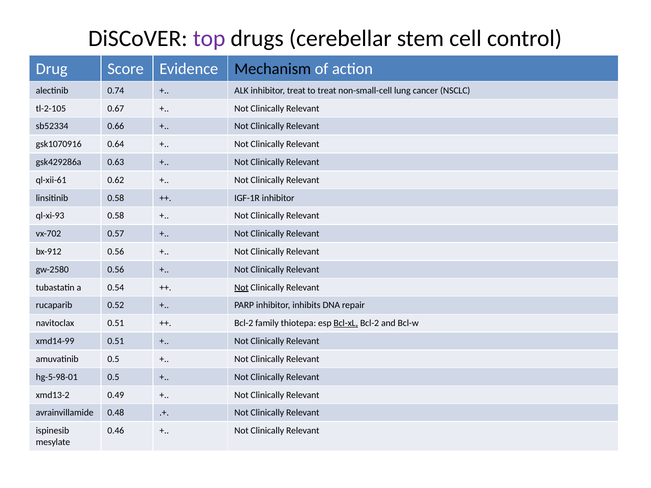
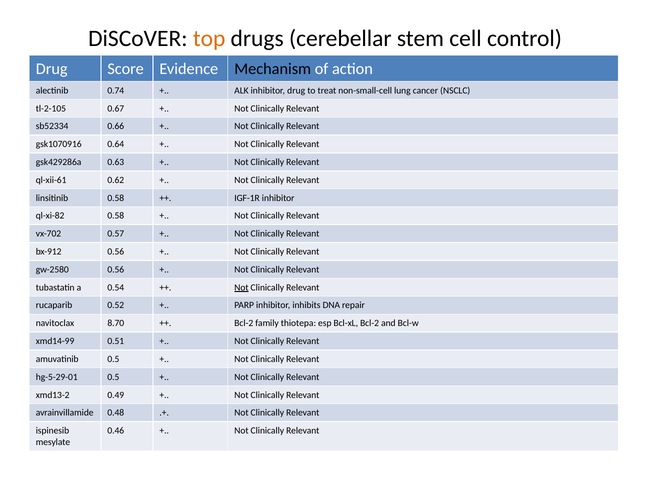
top colour: purple -> orange (209, 38)
inhibitor treat: treat -> drug (296, 91)
ql-xi-93: ql-xi-93 -> ql-xi-82 (50, 216)
navitoclax 0.51: 0.51 -> 8.70 (116, 323)
Bcl-xL underline: present -> none (346, 323)
hg-5-98-01: hg-5-98-01 -> hg-5-29-01 (57, 377)
